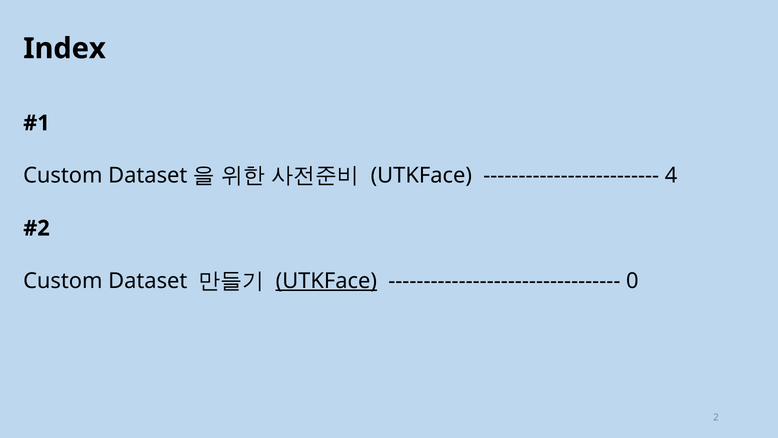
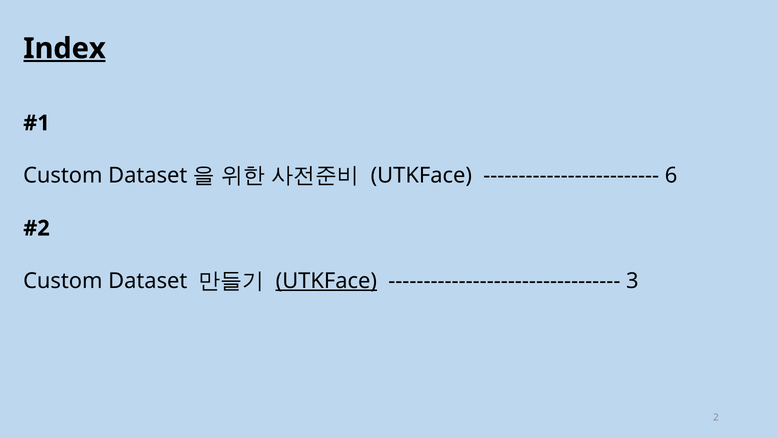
Index underline: none -> present (65, 49)
4: 4 -> 6 (671, 176)
0: 0 -> 3 (632, 281)
